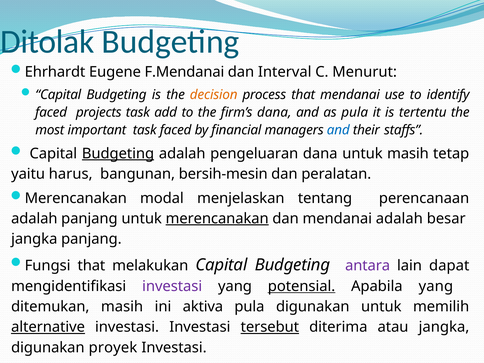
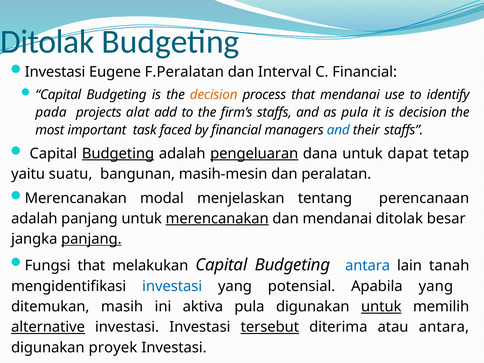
Ehrhardt: Ehrhardt -> Investasi (55, 72)
F.Mendanai: F.Mendanai -> F.Peralatan (184, 72)
C Menurut: Menurut -> Financial (365, 72)
faced: faced -> pada (51, 112)
projects task: task -> alat (138, 112)
firm’s dana: dana -> staffs (274, 112)
is tertentu: tertentu -> decision (423, 112)
pengeluaran underline: none -> present (254, 154)
untuk masih: masih -> dapat (408, 154)
harus: harus -> suatu (71, 174)
bersih-mesin: bersih-mesin -> masih-mesin (223, 174)
mendanai adalah: adalah -> ditolak (399, 219)
panjang underline: none -> present (91, 239)
antara colour: purple -> blue (368, 266)
dapat: dapat -> tanah (449, 266)
investasi colour: purple -> blue (172, 286)
potensial underline: present -> none (302, 286)
untuk underline: none -> present (381, 307)
atau jangka: jangka -> antara (444, 327)
